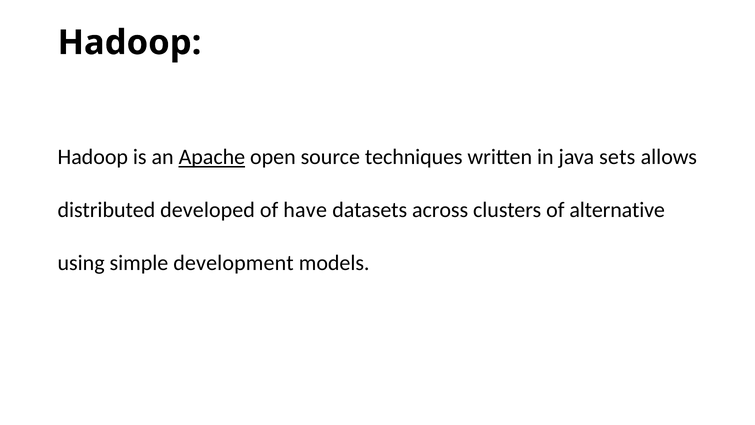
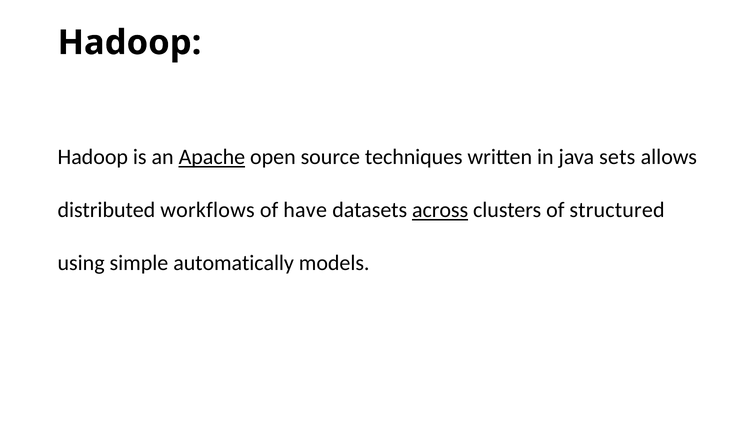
developed: developed -> workflows (207, 210)
across underline: none -> present (440, 210)
alternative: alternative -> structured (617, 210)
development: development -> automatically (234, 263)
